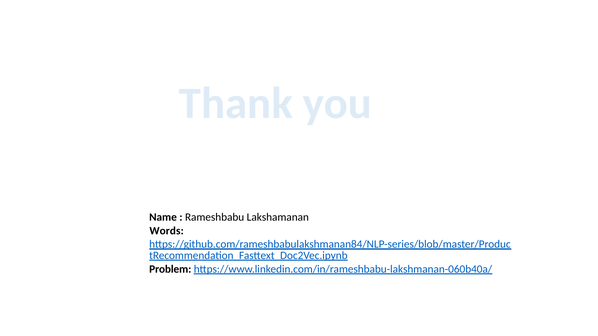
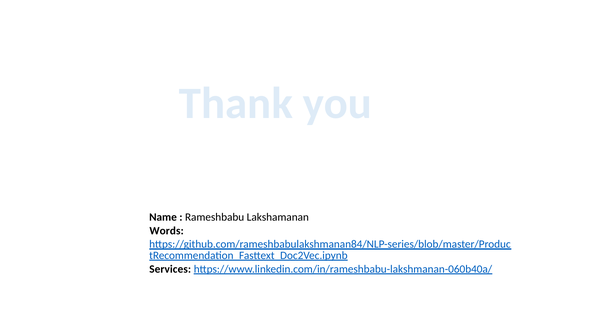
Problem: Problem -> Services (170, 269)
